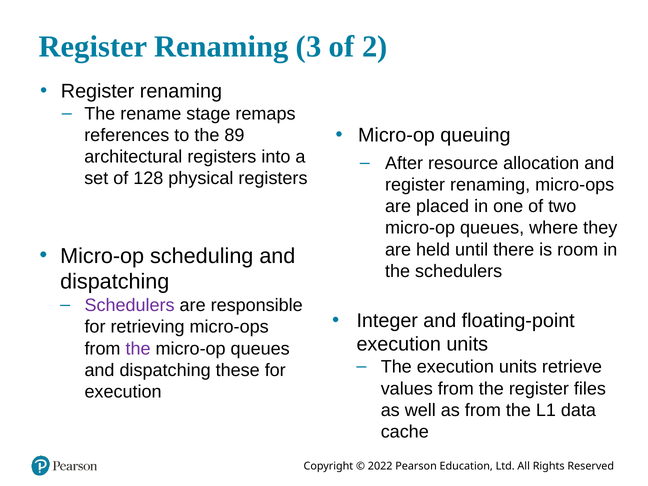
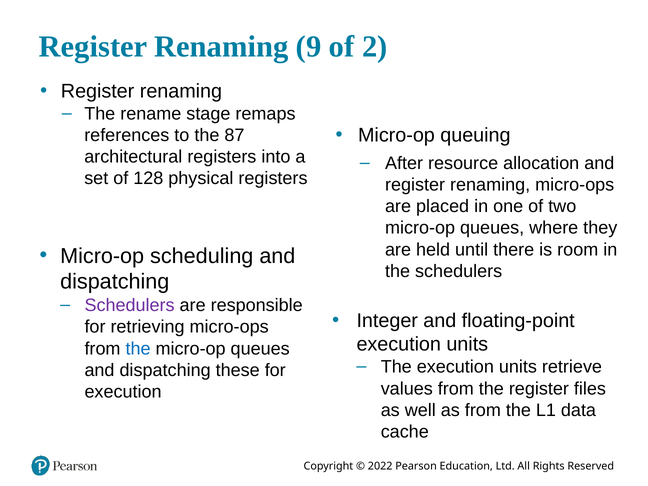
3: 3 -> 9 (309, 47)
89: 89 -> 87 (234, 135)
the colour: purple -> blue (138, 349)
